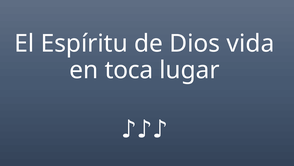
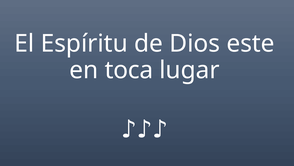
vida: vida -> este (251, 43)
